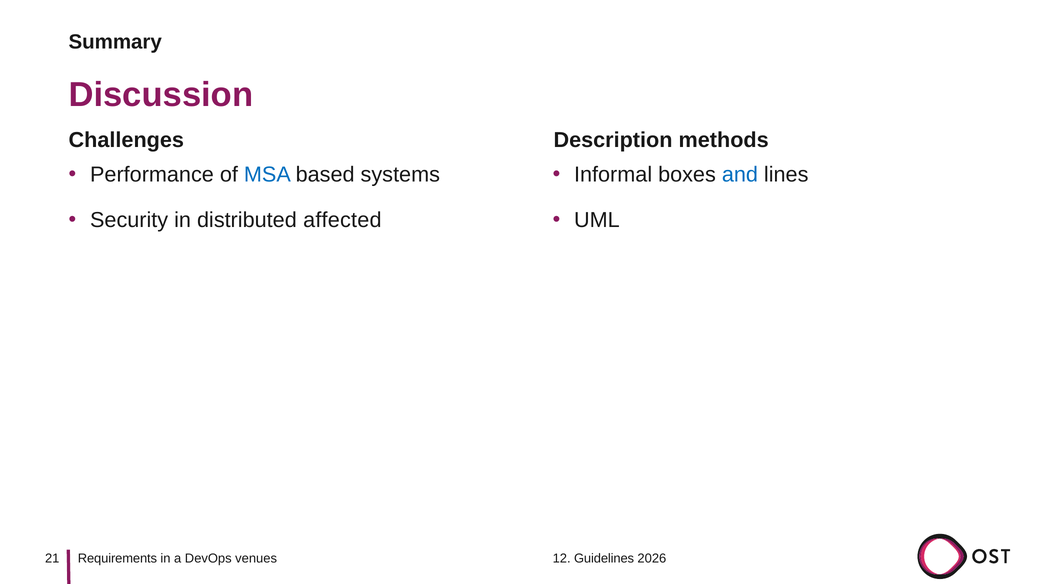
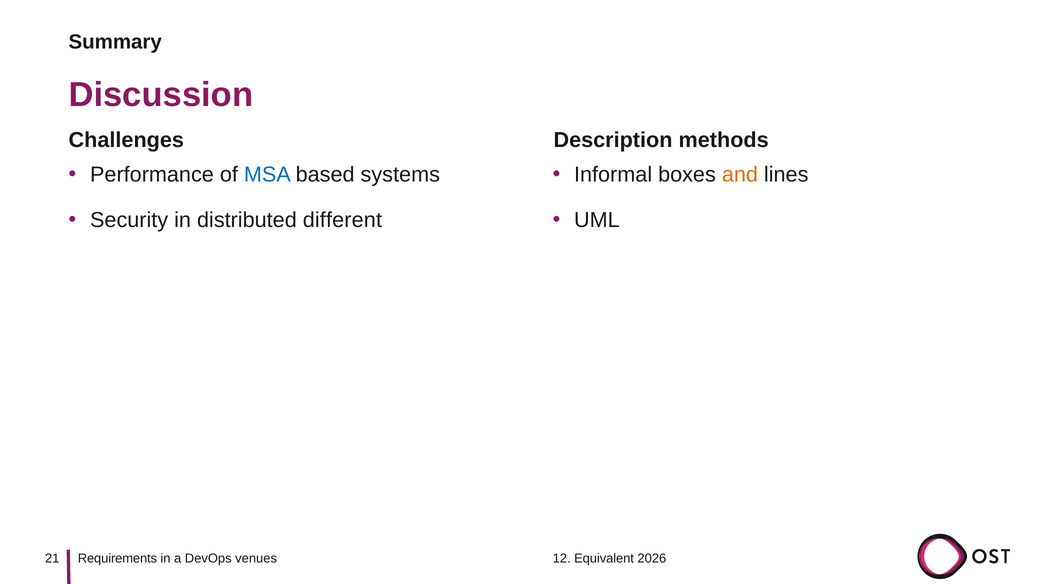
and colour: blue -> orange (740, 175)
affected: affected -> different (342, 220)
Guidelines: Guidelines -> Equivalent (604, 558)
